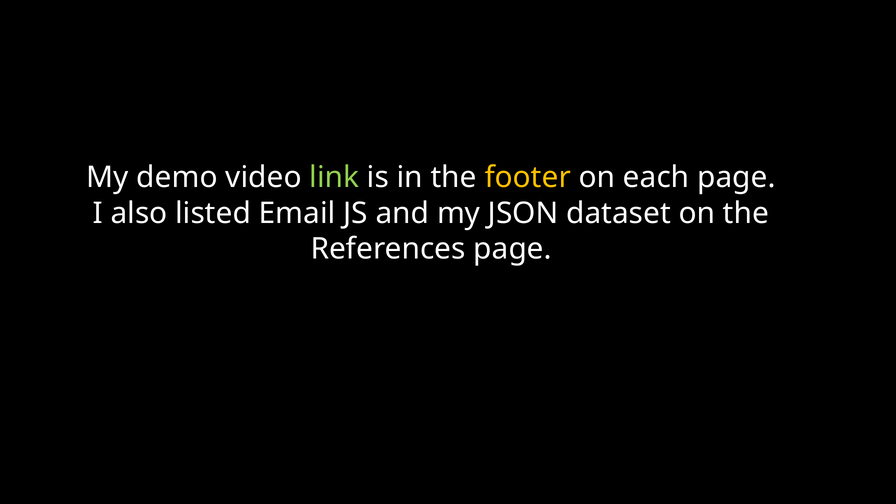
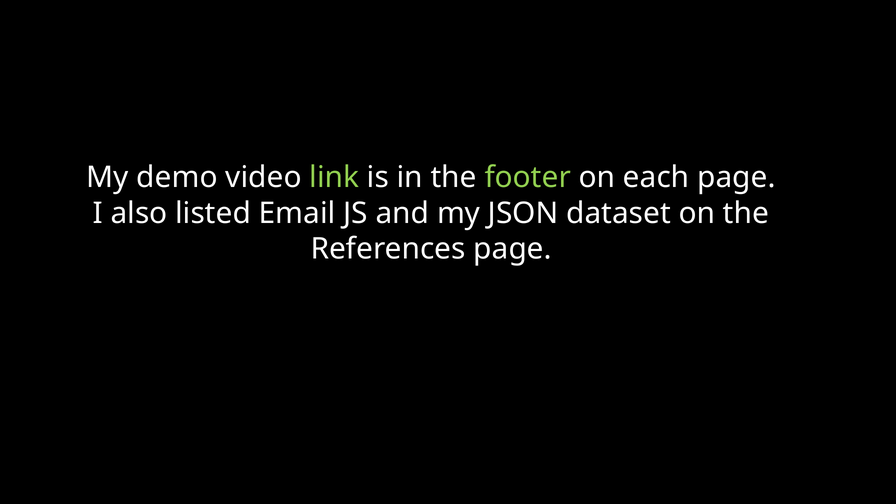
footer colour: yellow -> light green (528, 177)
